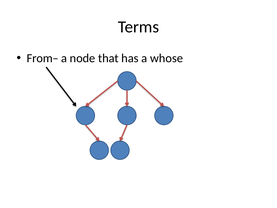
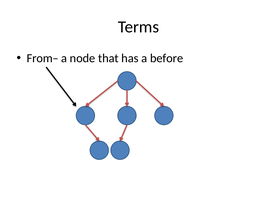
whose: whose -> before (167, 58)
